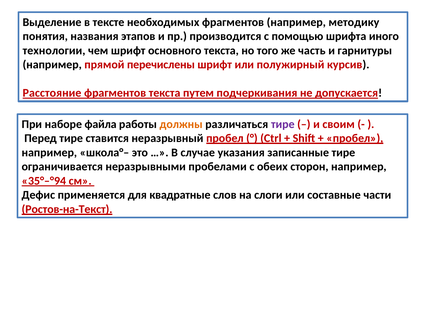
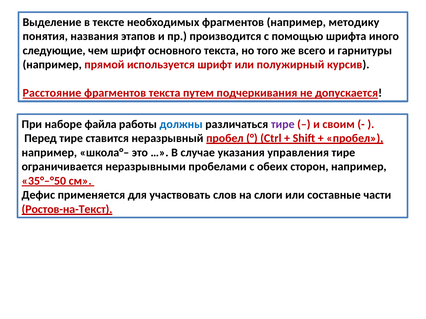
технологии: технологии -> следующие (54, 51)
часть: часть -> всего (312, 51)
перечислены: перечислены -> используется (161, 65)
должны colour: orange -> blue (181, 124)
записанные: записанные -> управления (298, 153)
35°–°94: 35°–°94 -> 35°–°50 (44, 181)
квадратные: квадратные -> участвовать (180, 195)
